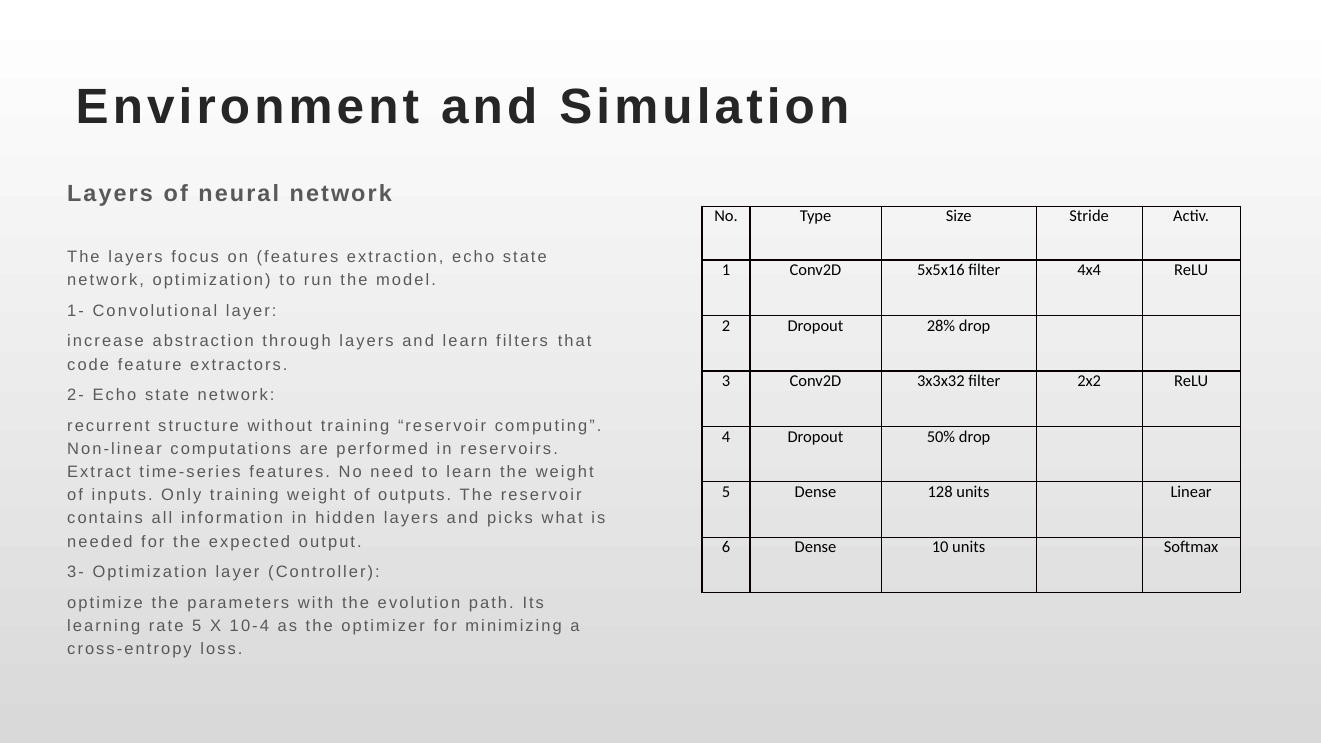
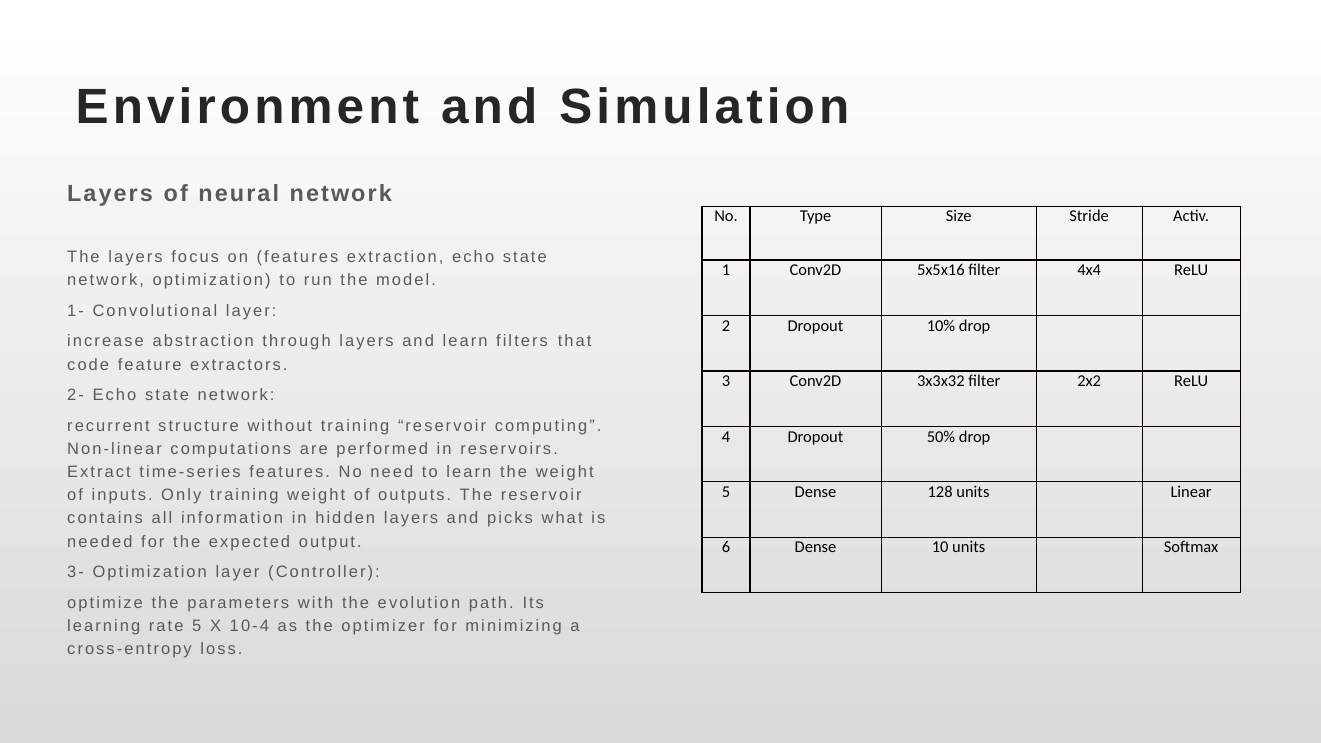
28%: 28% -> 10% (941, 326)
